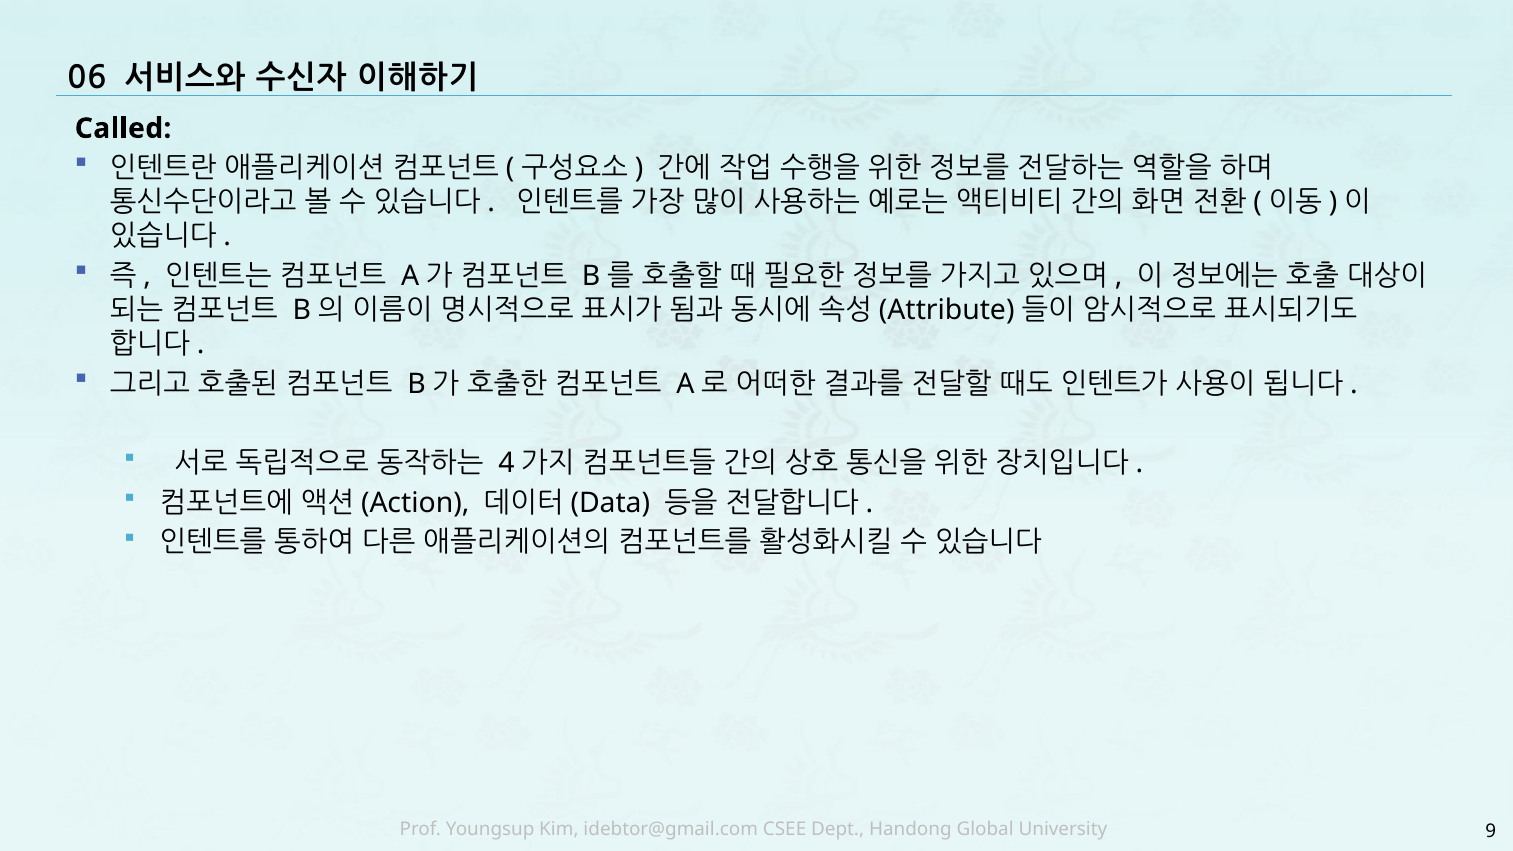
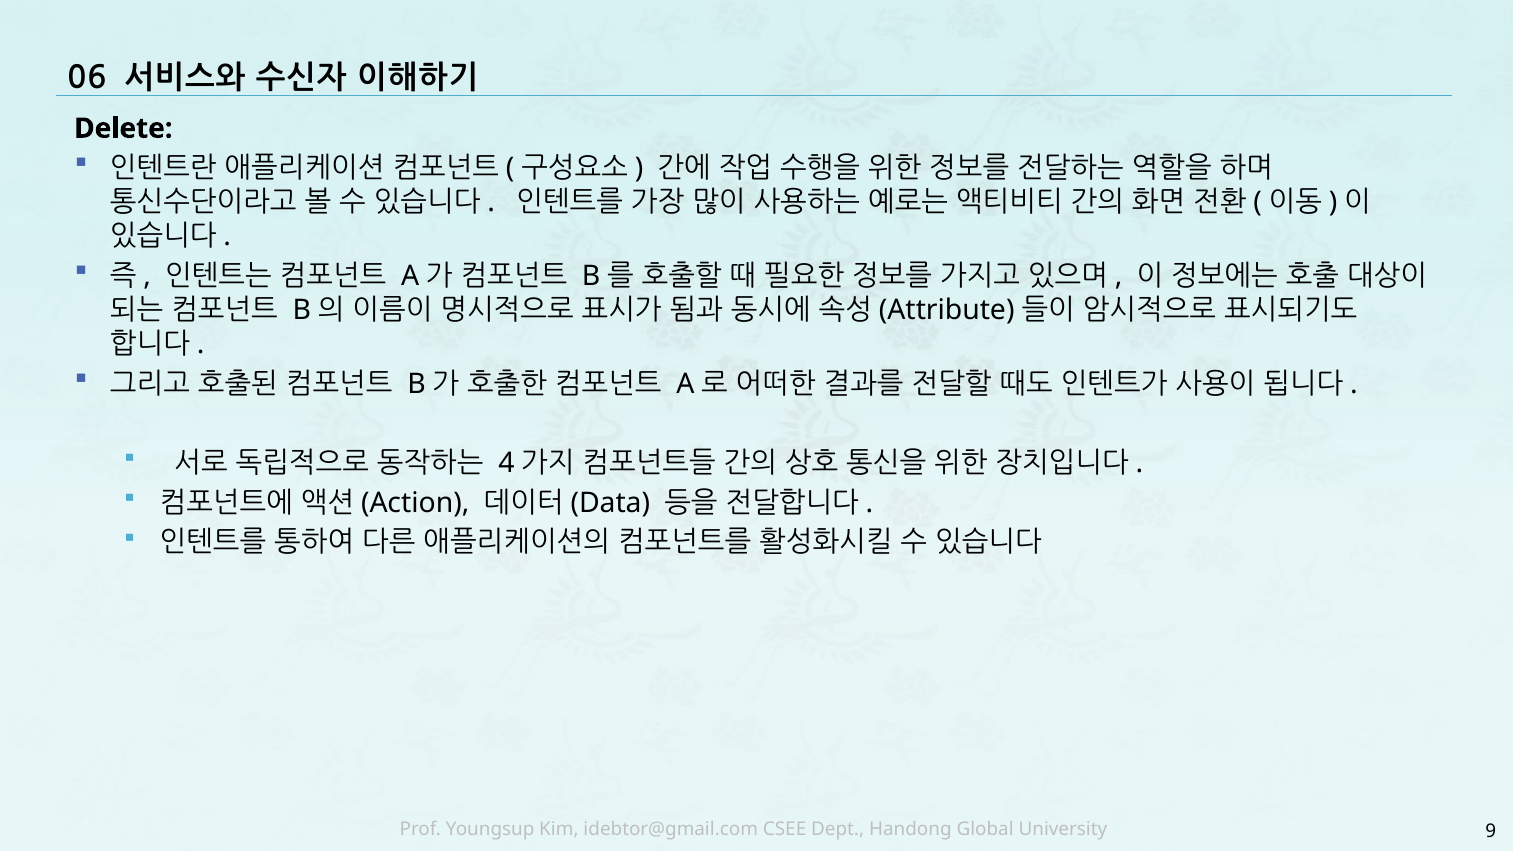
Called: Called -> Delete (123, 128)
